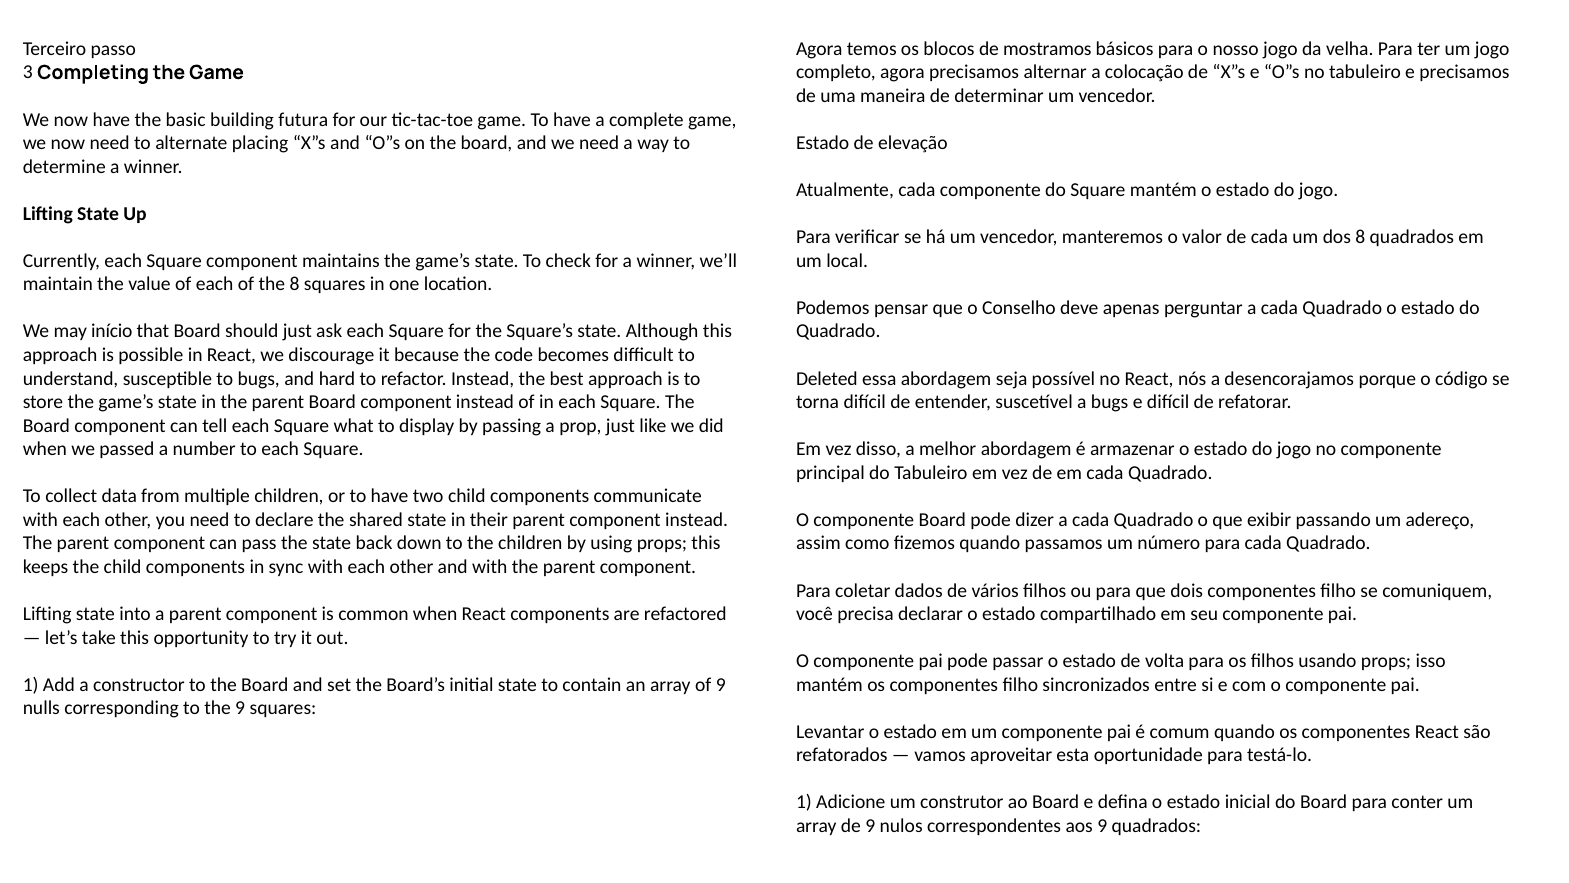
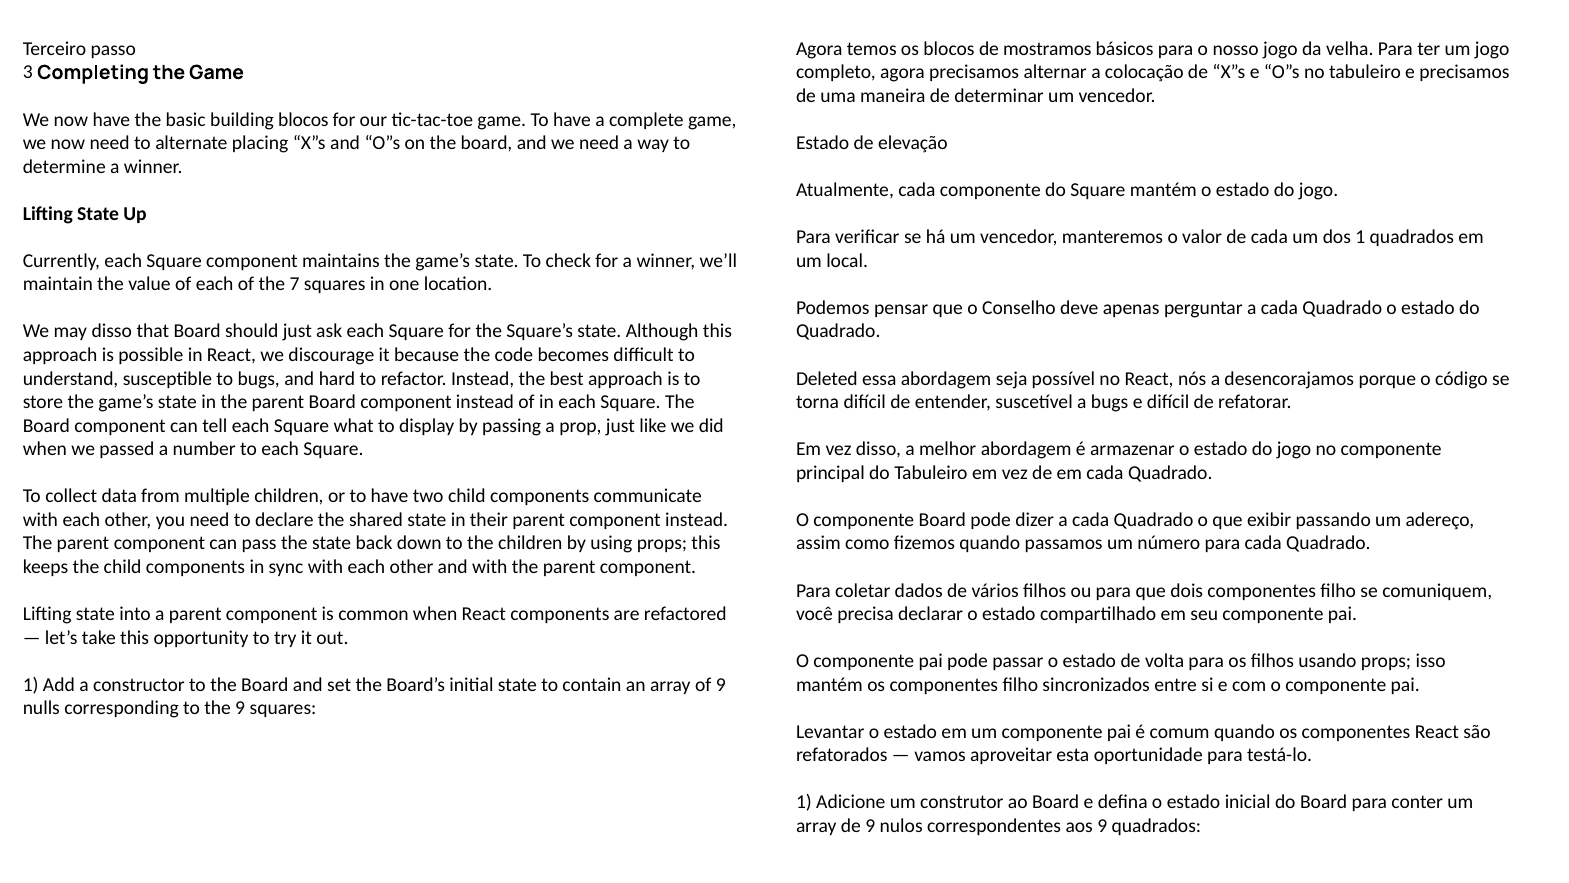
building futura: futura -> blocos (303, 120)
dos 8: 8 -> 1 (1360, 237)
the 8: 8 -> 7 (294, 284)
may início: início -> disso (112, 331)
